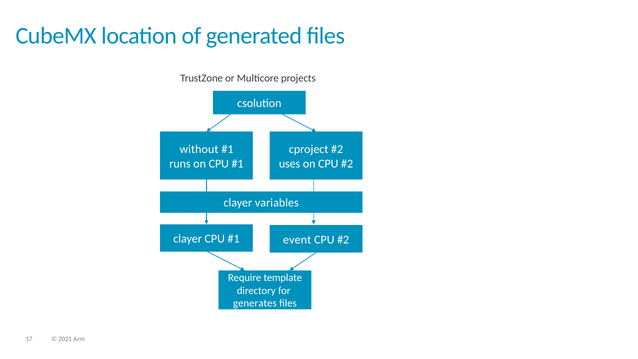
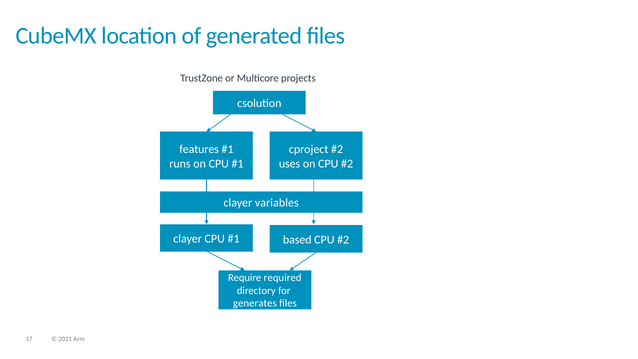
without: without -> features (199, 149)
event: event -> based (297, 240)
template: template -> required (283, 278)
